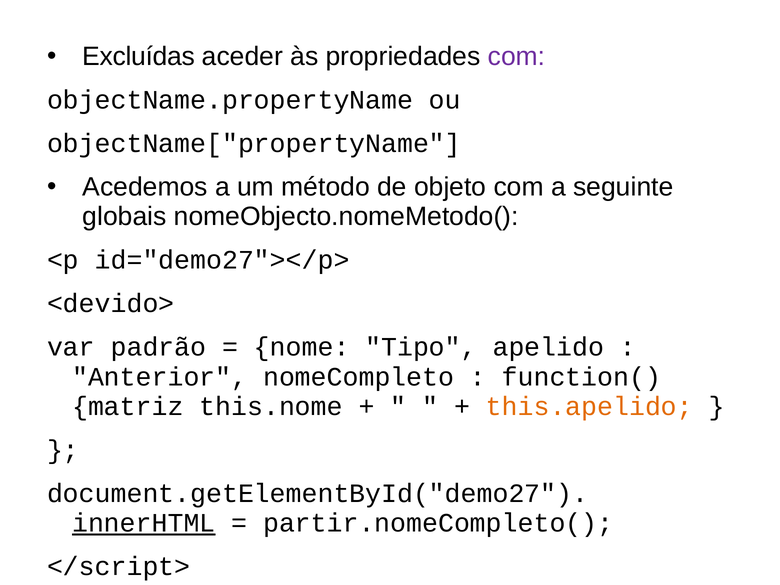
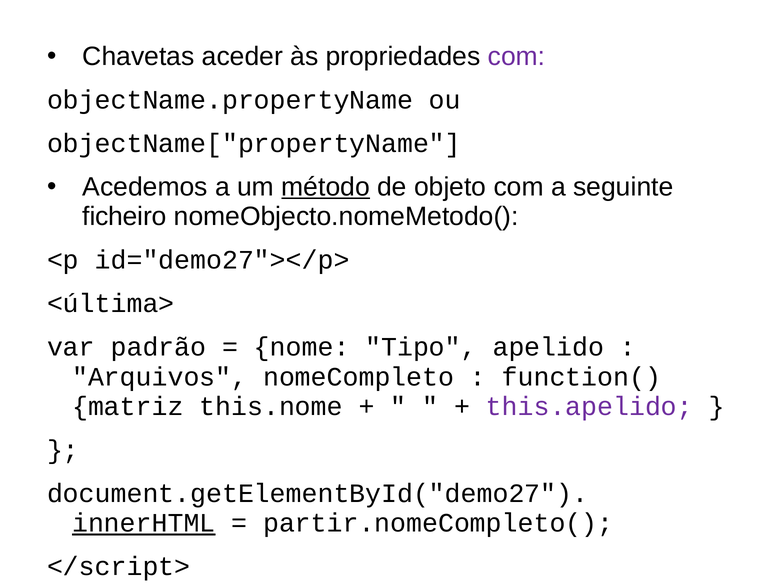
Excluídas: Excluídas -> Chavetas (138, 56)
método underline: none -> present (326, 187)
globais: globais -> ficheiro (125, 217)
<devido>: <devido> -> <última> (111, 304)
Anterior: Anterior -> Arquivos (160, 377)
this.apelido colour: orange -> purple (589, 406)
